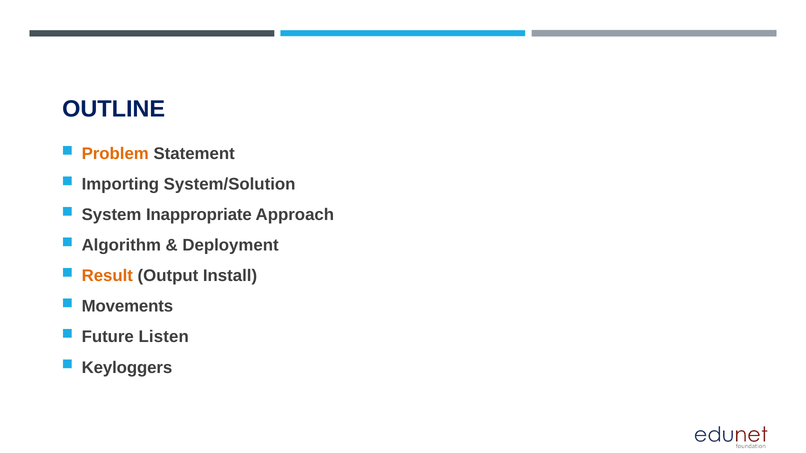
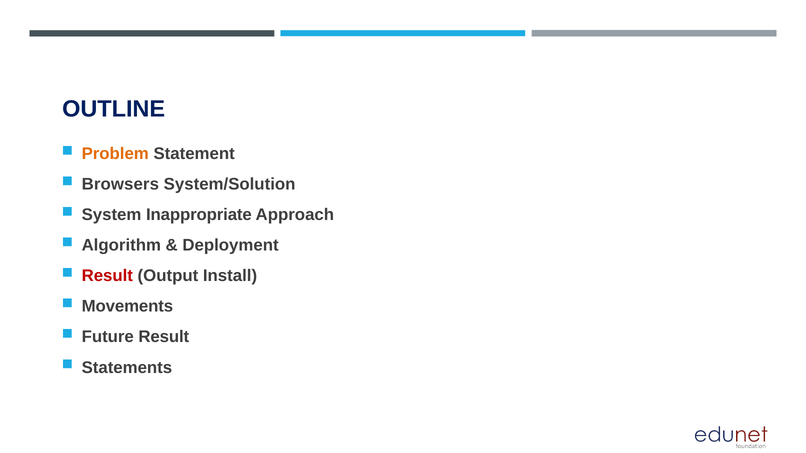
Importing: Importing -> Browsers (120, 184)
Result colour: orange -> red (107, 276)
Future Listen: Listen -> Result (164, 337)
Keyloggers: Keyloggers -> Statements (127, 368)
